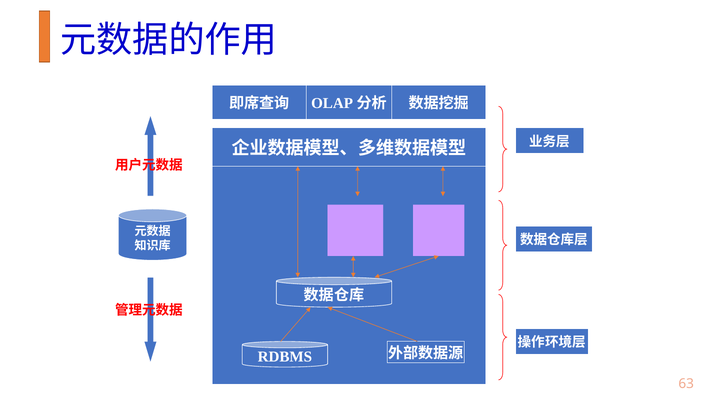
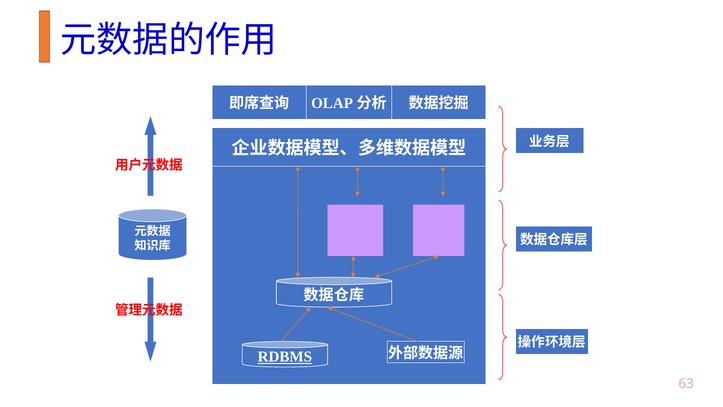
RDBMS underline: none -> present (285, 357)
